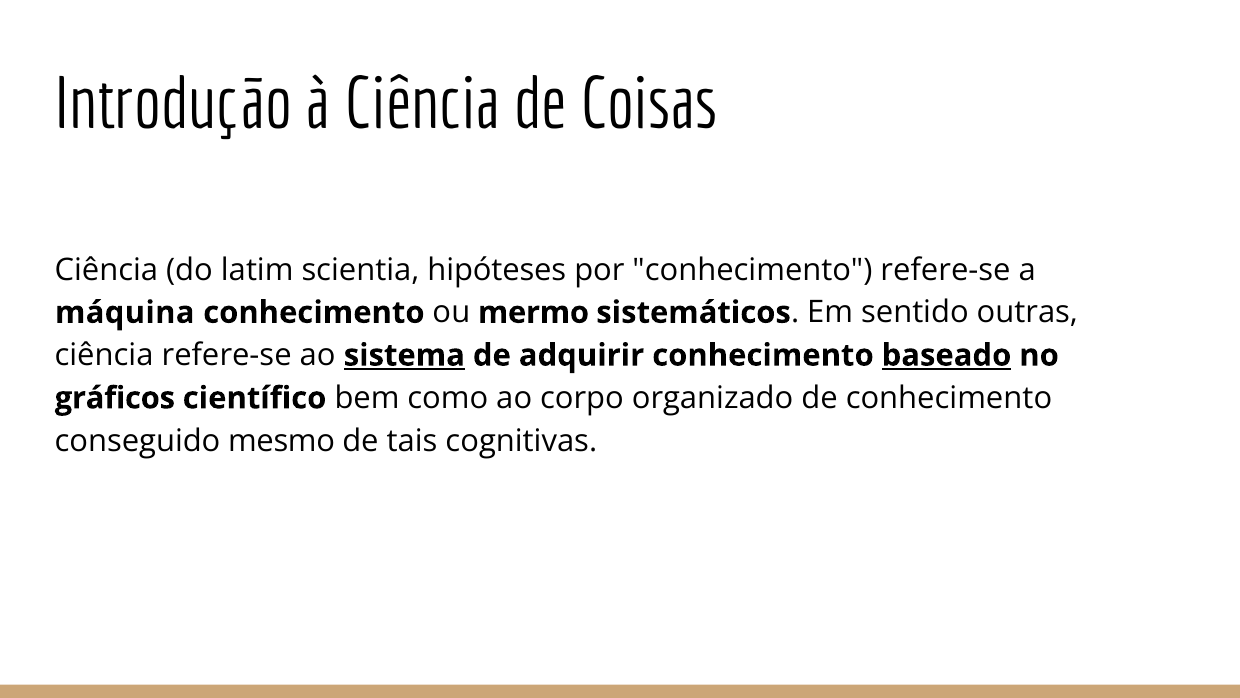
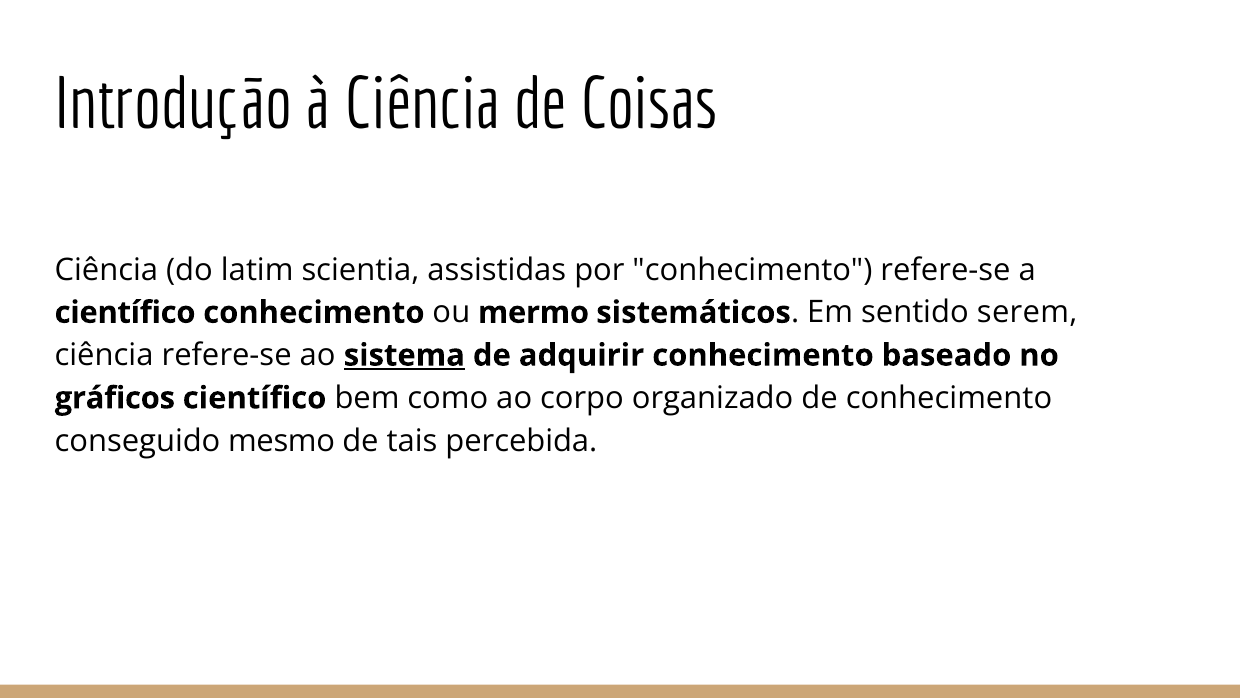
hipóteses: hipóteses -> assistidas (497, 270)
máquina: máquina -> científico (125, 312)
outras: outras -> serem (1027, 312)
baseado underline: present -> none (946, 355)
cognitivas: cognitivas -> percebida (521, 441)
